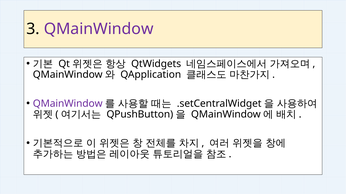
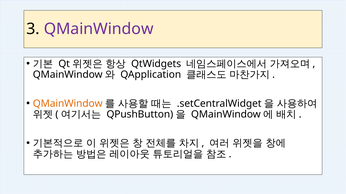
QMainWindow colour: purple -> orange (68, 104)
